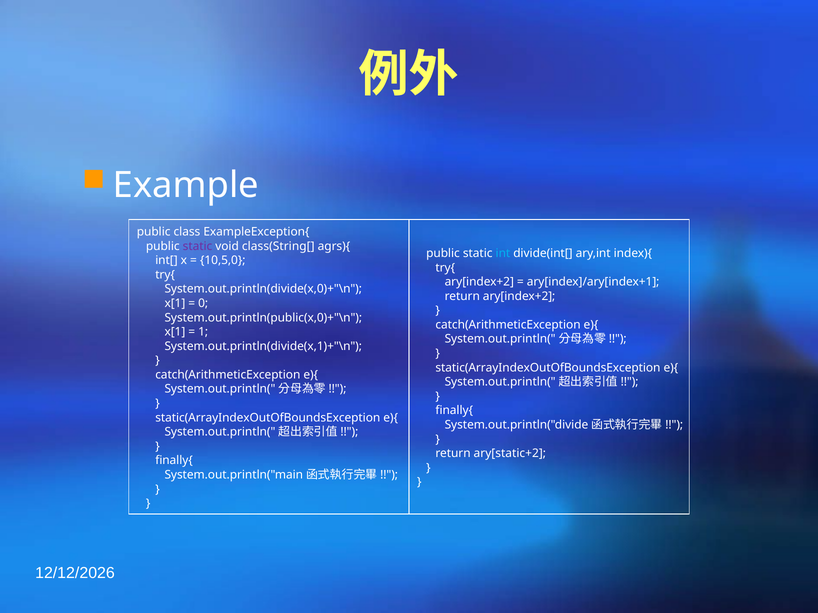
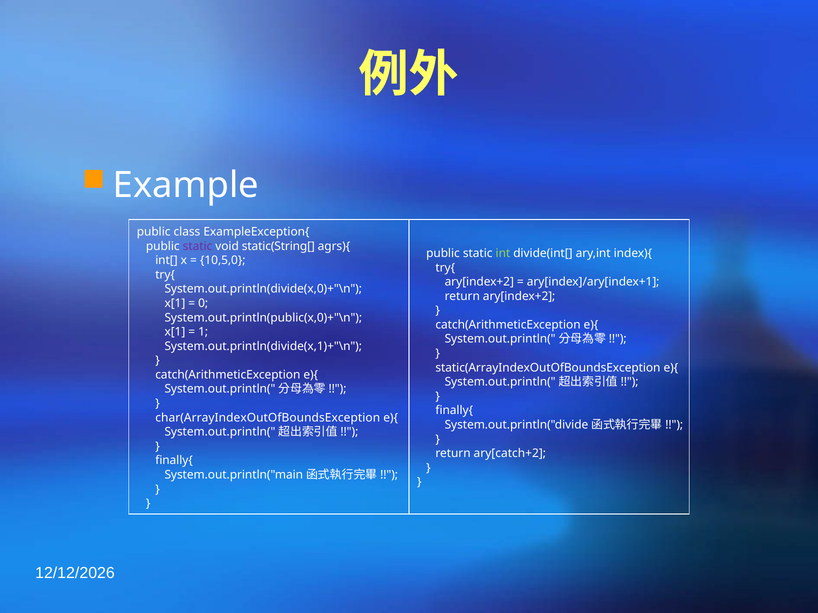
class(String[: class(String[ -> static(String[ (278, 246)
int colour: light blue -> light green (503, 254)
static(ArrayIndexOutOfBoundsException: static(ArrayIndexOutOfBoundsException -> char(ArrayIndexOutOfBoundsException (268, 418)
ary[static+2: ary[static+2 -> ary[catch+2 (510, 454)
